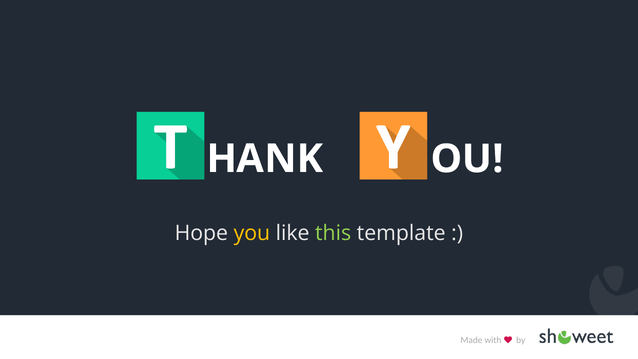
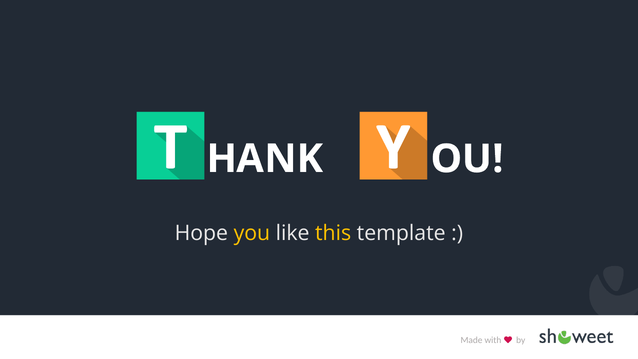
this colour: light green -> yellow (333, 233)
